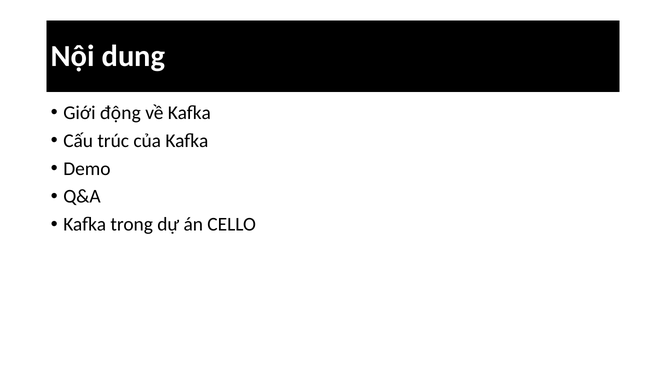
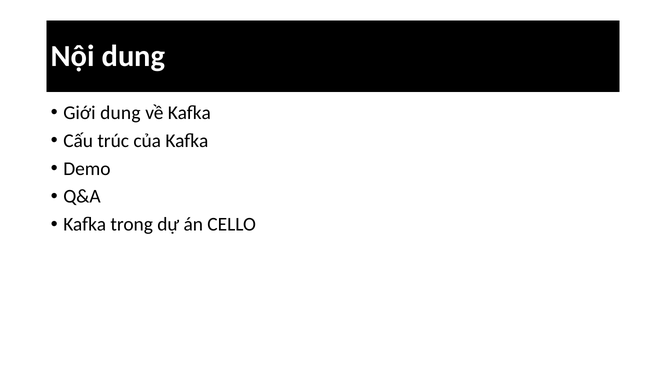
Giới động: động -> dung (120, 113)
